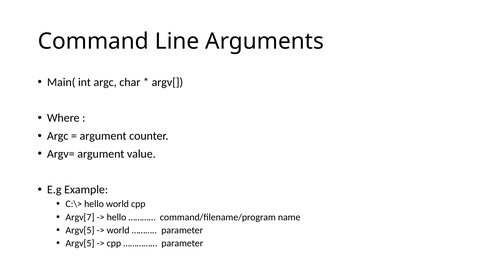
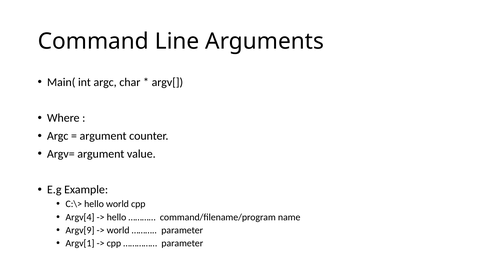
Argv[7: Argv[7 -> Argv[4 (80, 217)
Argv[5: Argv[5 -> Argv[9 (80, 231)
Argv[5: Argv[5 -> Argv[1 (80, 244)
